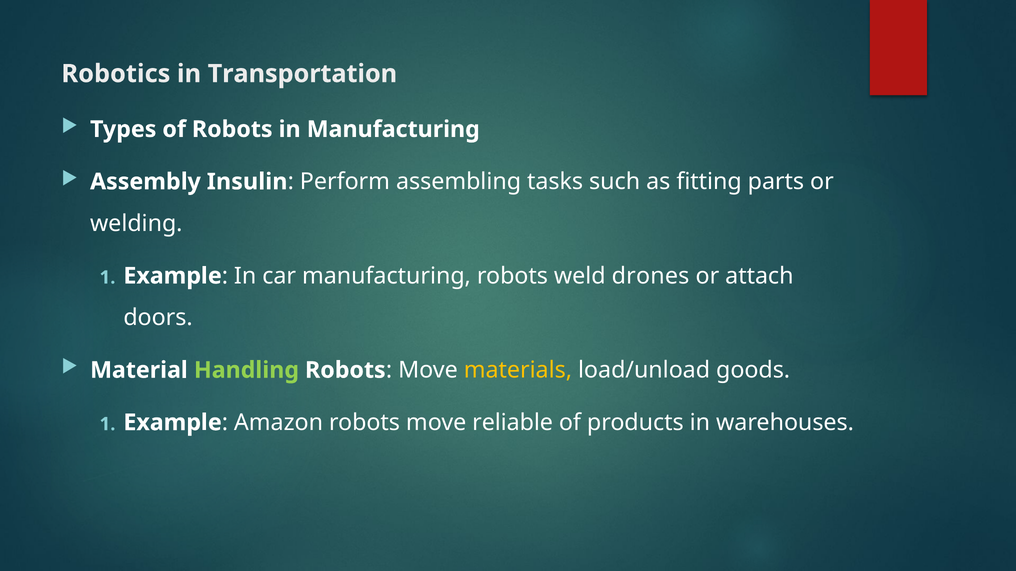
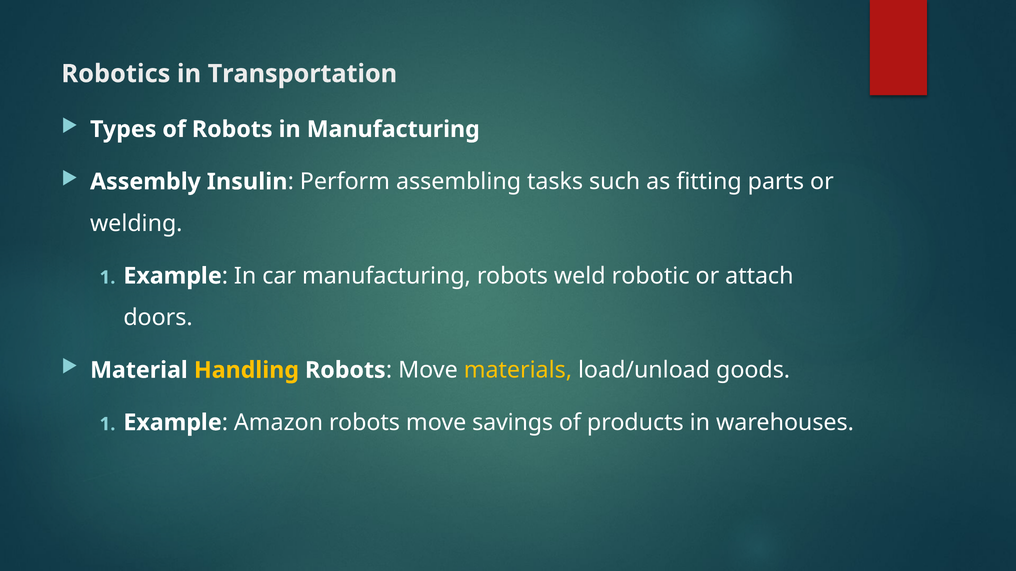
drones: drones -> robotic (651, 276)
Handling colour: light green -> yellow (246, 370)
reliable: reliable -> savings (513, 423)
